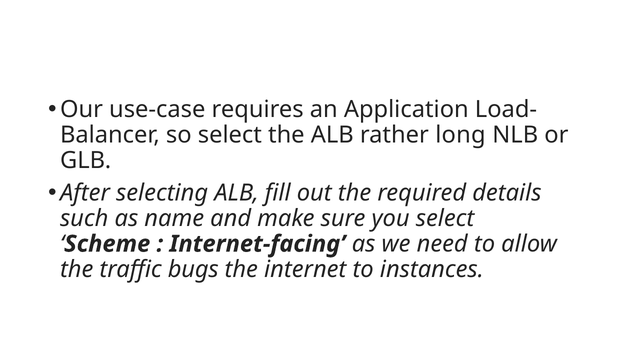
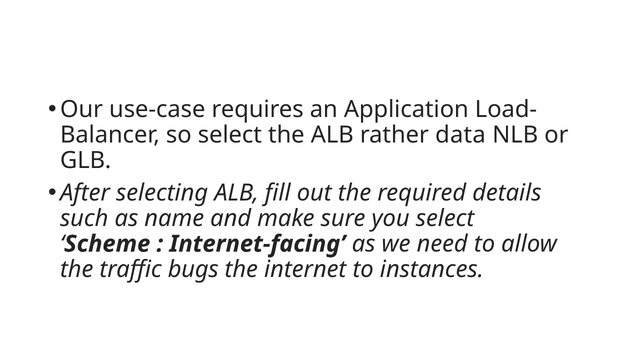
long: long -> data (460, 135)
